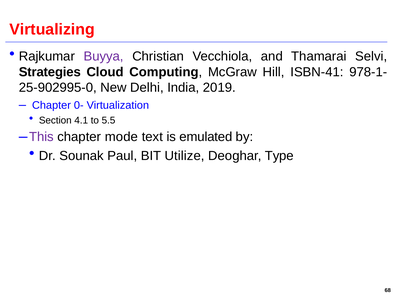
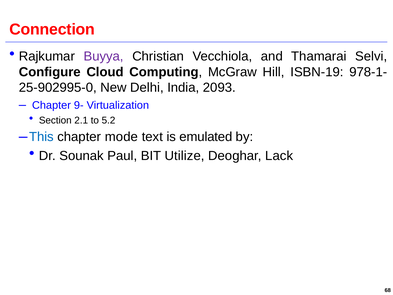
Virtualizing: Virtualizing -> Connection (52, 29)
Strategies: Strategies -> Configure (50, 72)
ISBN-41: ISBN-41 -> ISBN-19 (317, 72)
2019: 2019 -> 2093 (219, 88)
0-: 0- -> 9- (79, 105)
4.1: 4.1 -> 2.1 (81, 120)
5.5: 5.5 -> 5.2 (108, 120)
This colour: purple -> blue (41, 137)
Type: Type -> Lack (279, 156)
